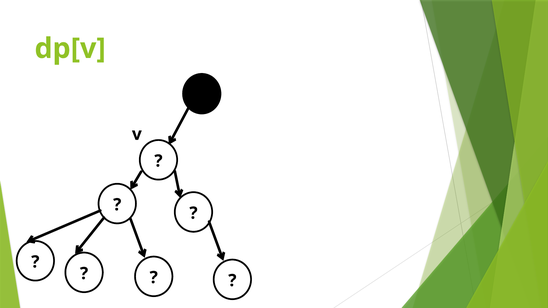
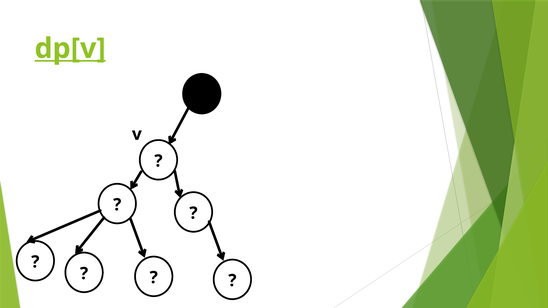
dp[v underline: none -> present (70, 49)
